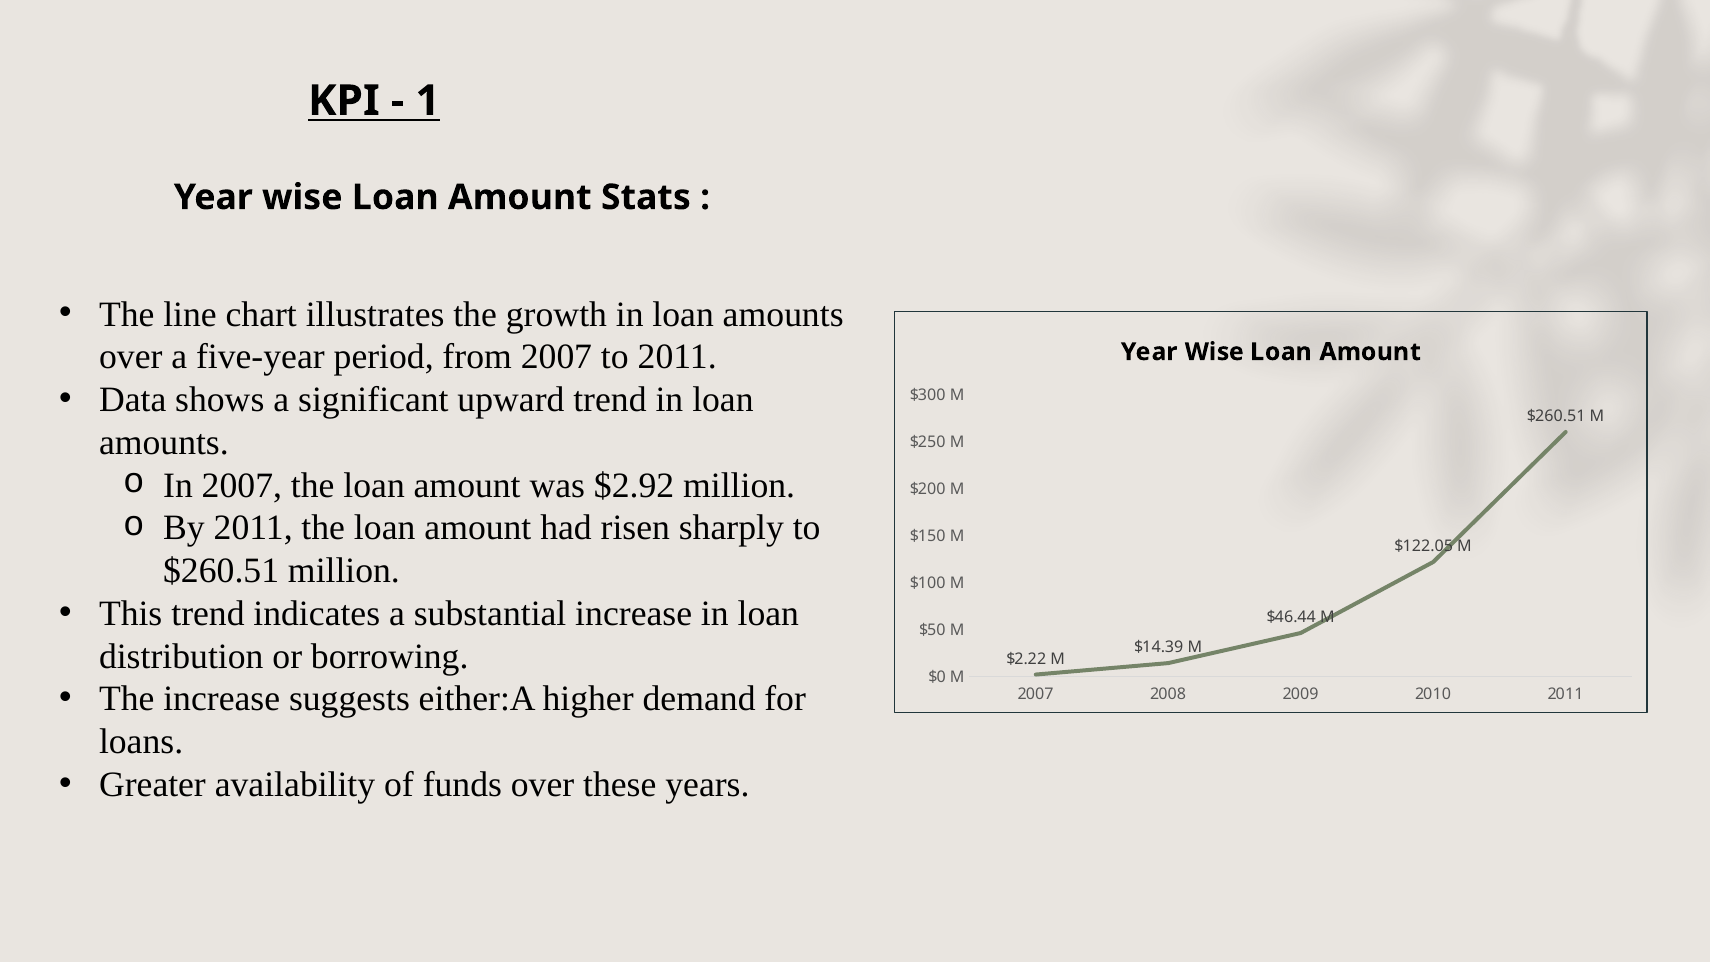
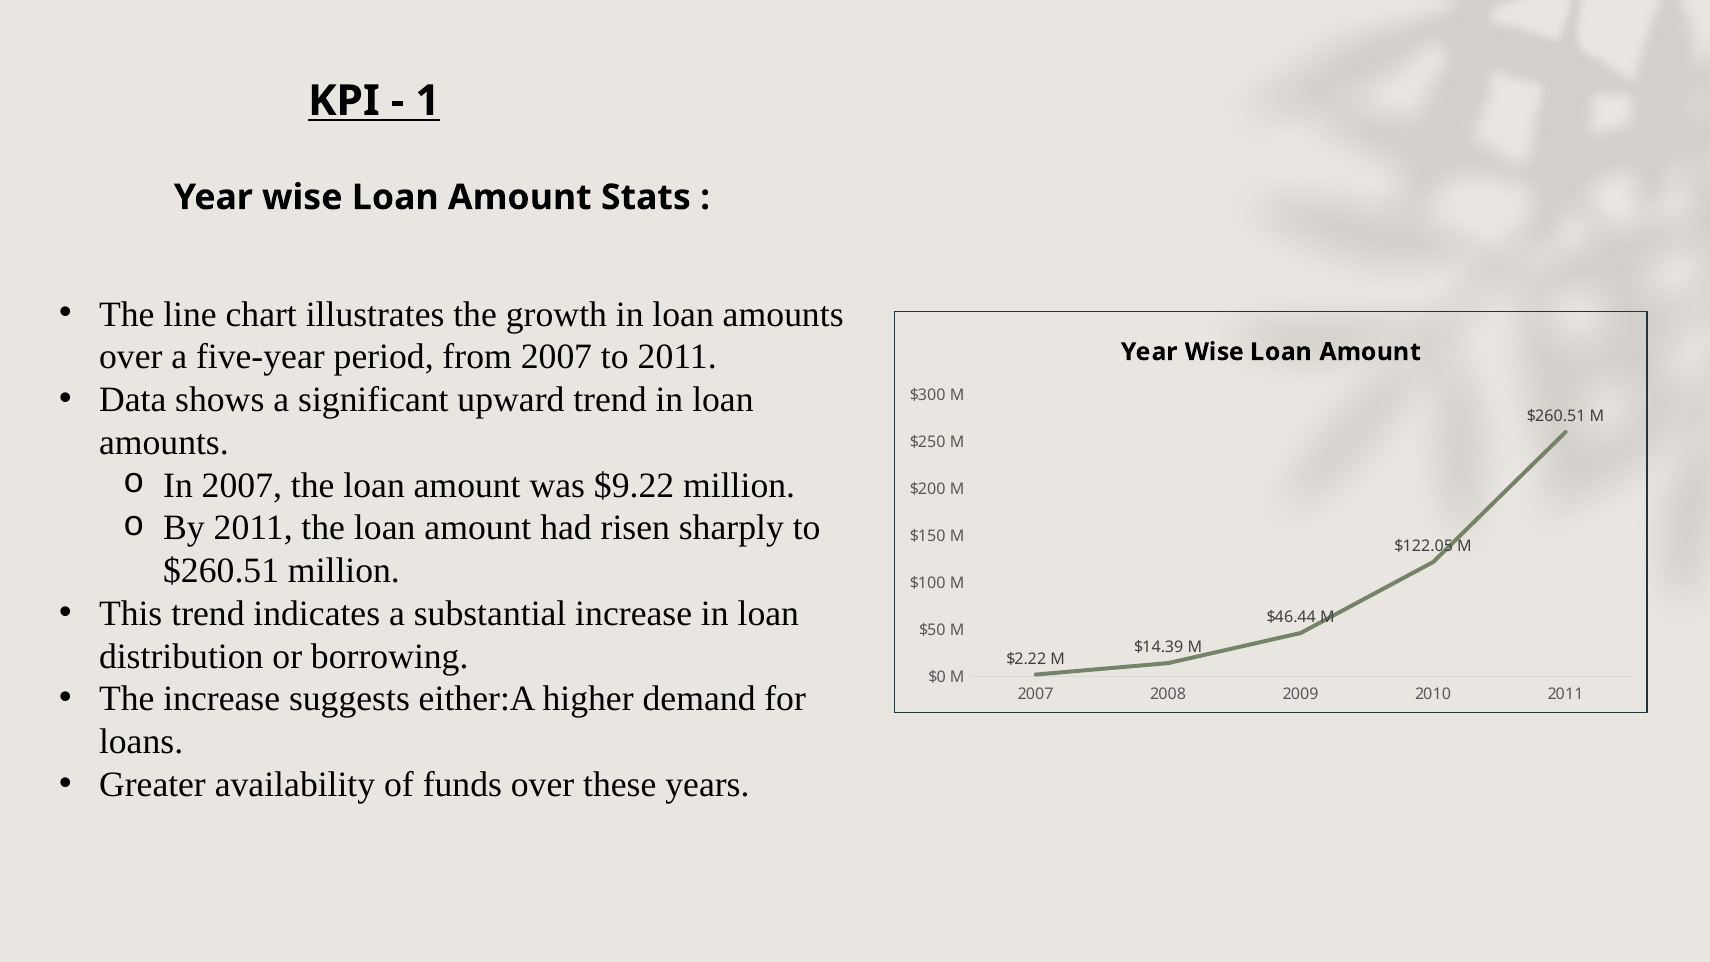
$2.92: $2.92 -> $9.22 (634, 485)
